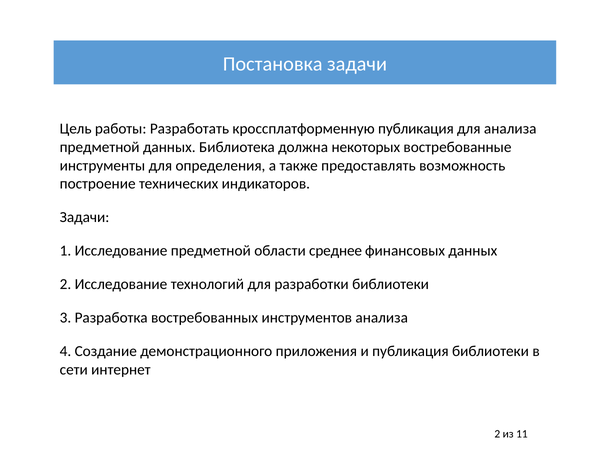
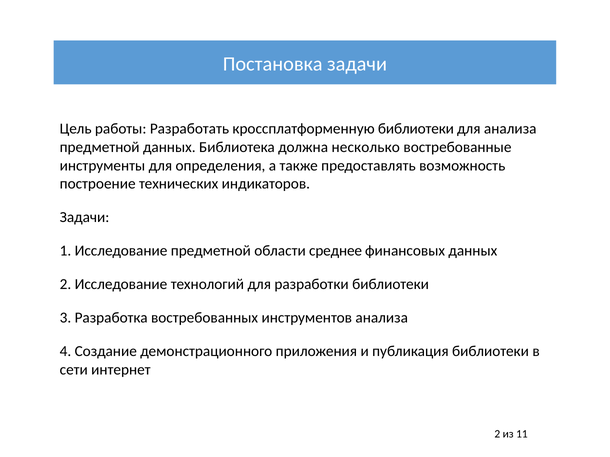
кроссплатформенную публикация: публикация -> библиотеки (416, 129)
некоторых: некоторых -> несколько (366, 147)
